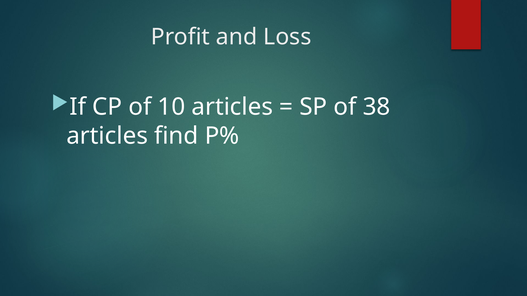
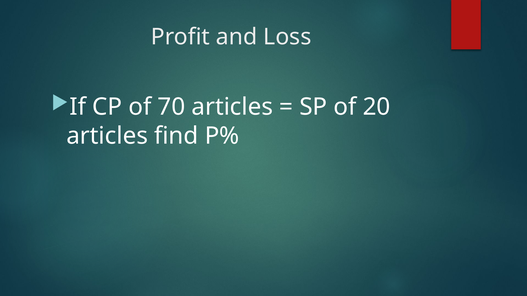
10: 10 -> 70 (171, 107)
38: 38 -> 20 (376, 107)
